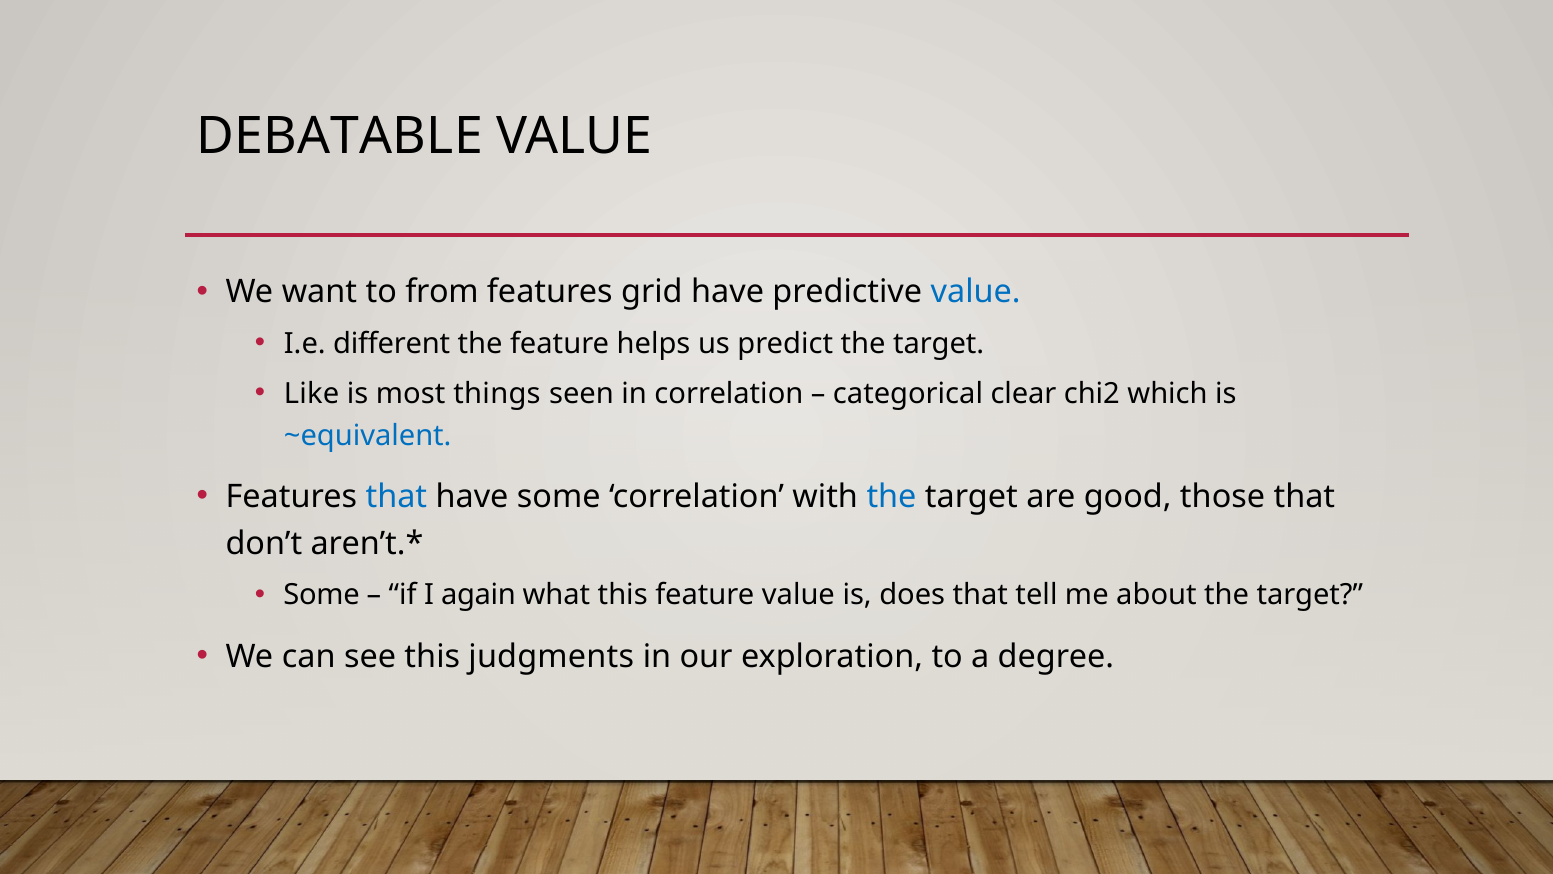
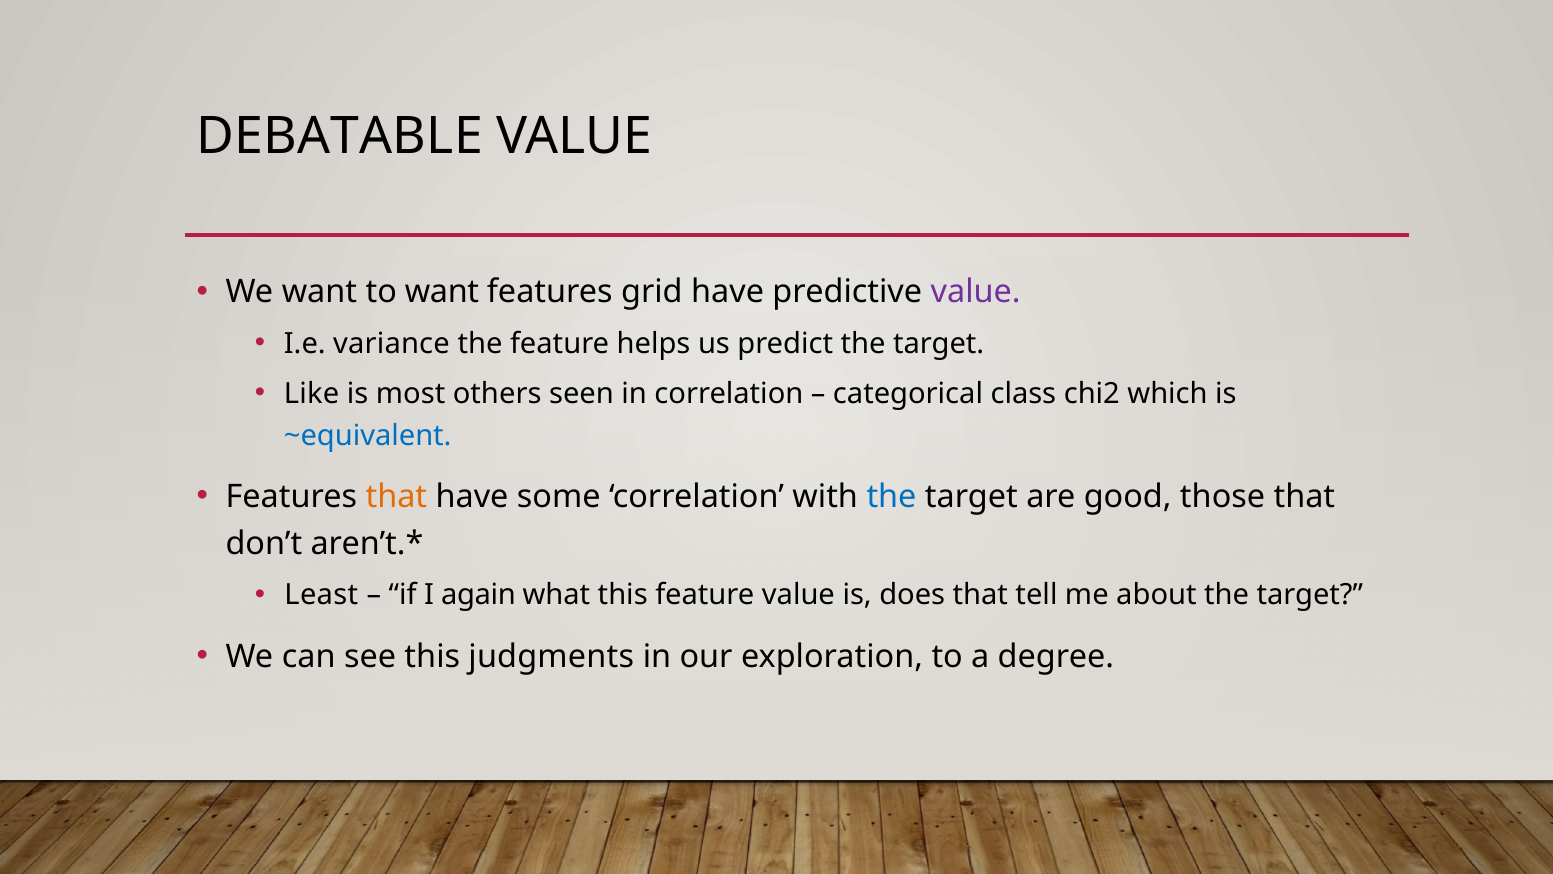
to from: from -> want (442, 292)
value colour: blue -> purple (976, 292)
different: different -> variance (391, 344)
things: things -> others (497, 394)
clear: clear -> class (1023, 394)
that colour: blue -> orange (396, 497)
Some: Some -> Least (321, 595)
